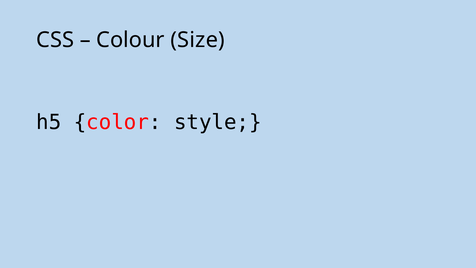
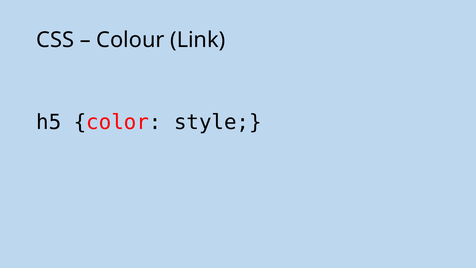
Size: Size -> Link (198, 40)
